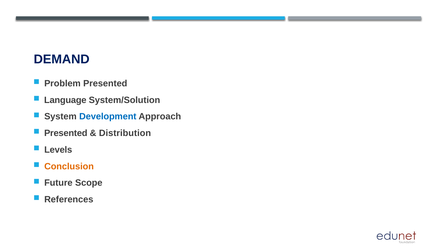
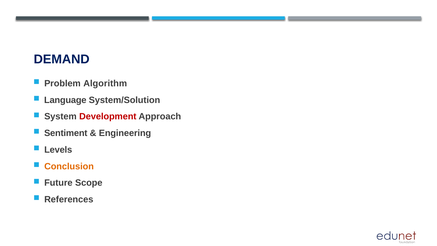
Problem Presented: Presented -> Algorithm (105, 83)
Development colour: blue -> red (108, 117)
Presented: Presented -> Sentiment (66, 133)
Distribution: Distribution -> Engineering (125, 133)
